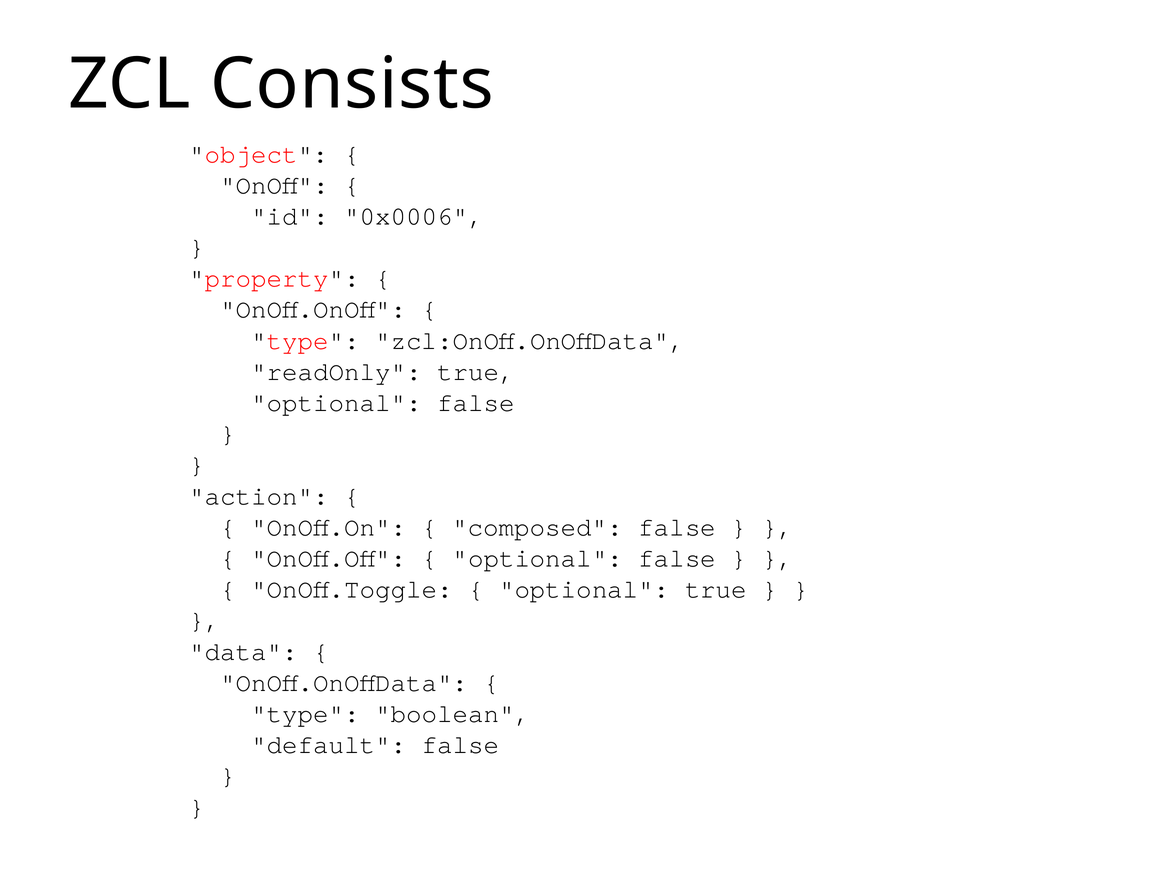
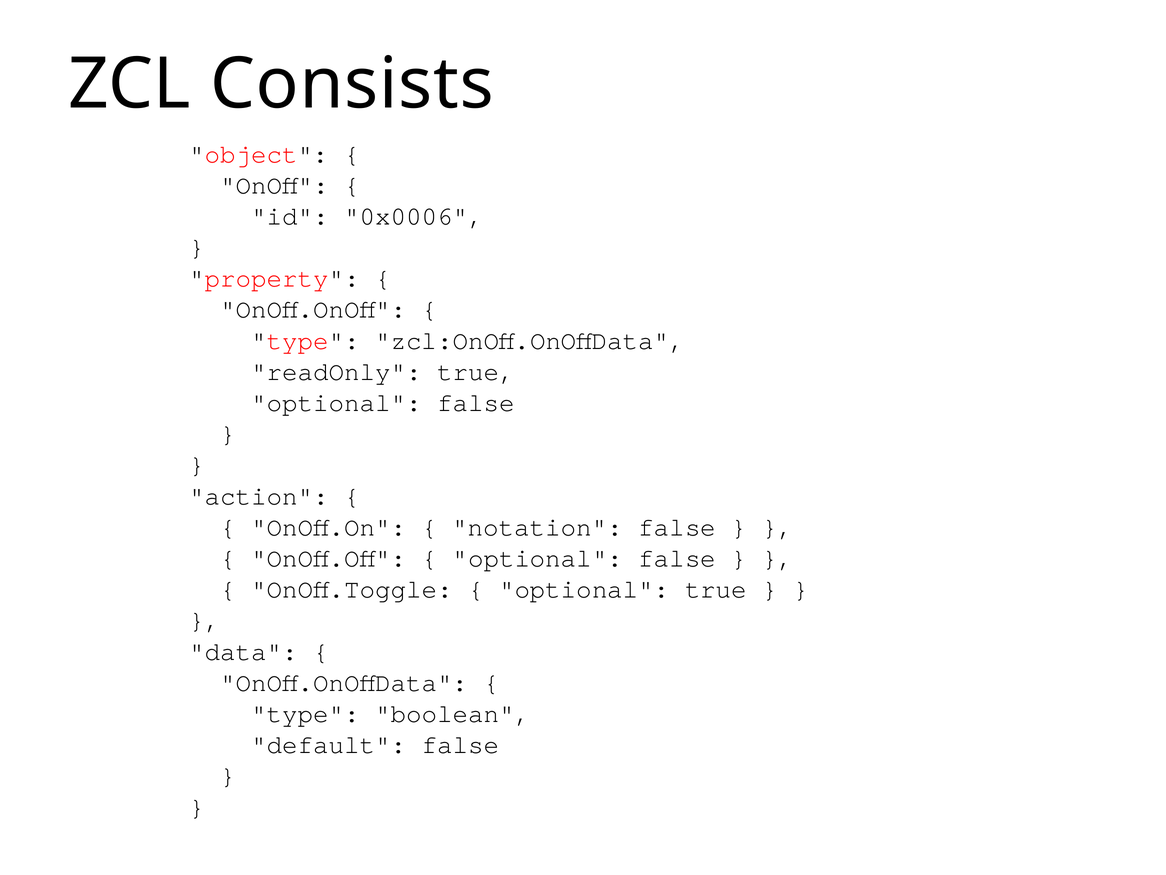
composed: composed -> notation (538, 527)
